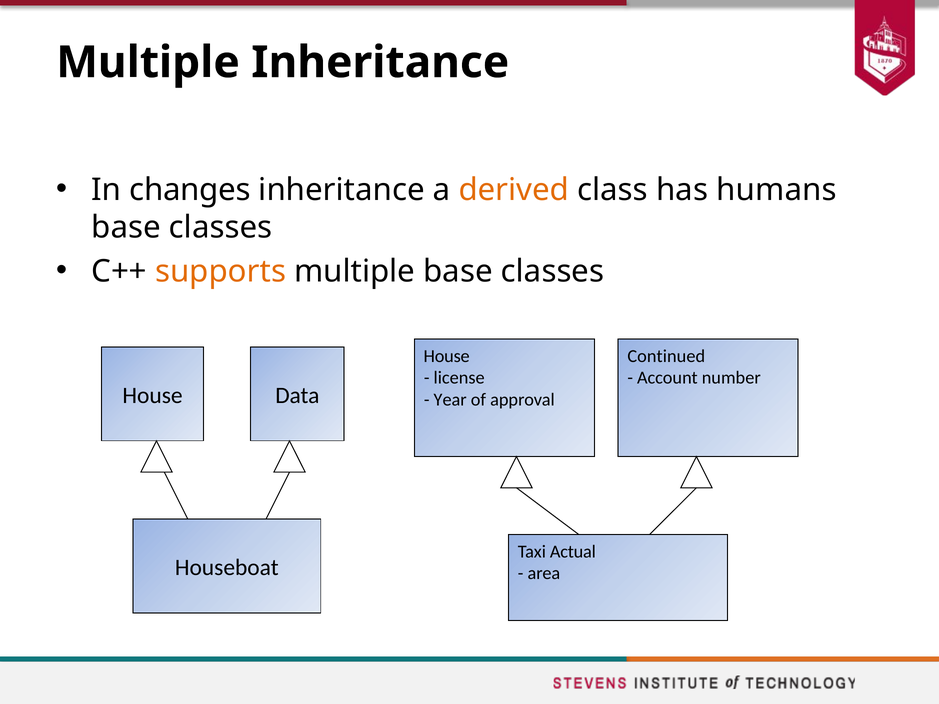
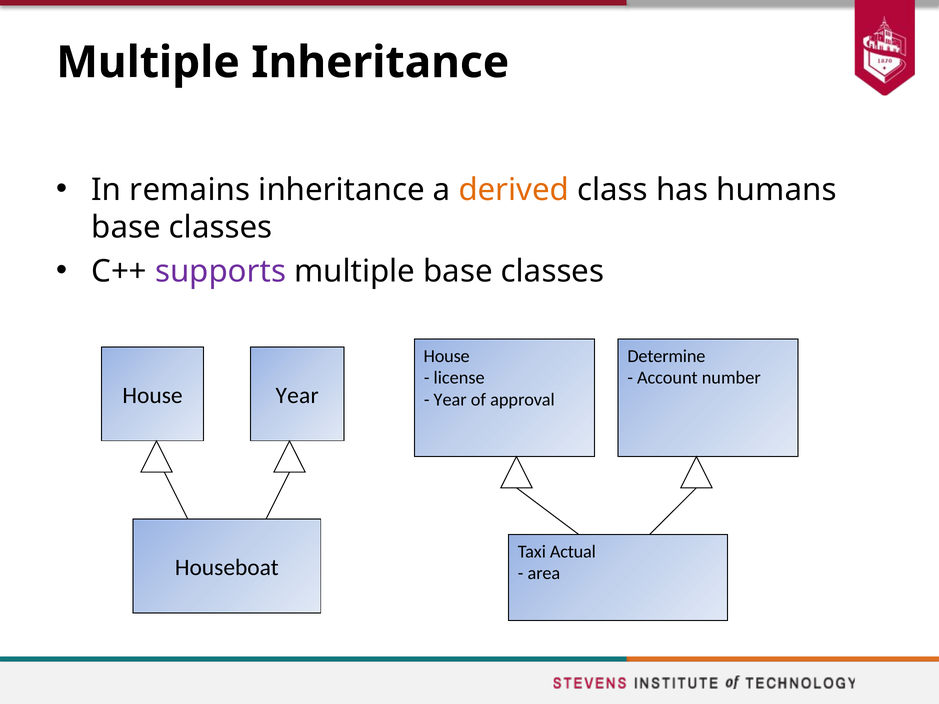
changes: changes -> remains (190, 190)
supports colour: orange -> purple (221, 271)
Continued: Continued -> Determine (666, 356)
House Data: Data -> Year (297, 396)
